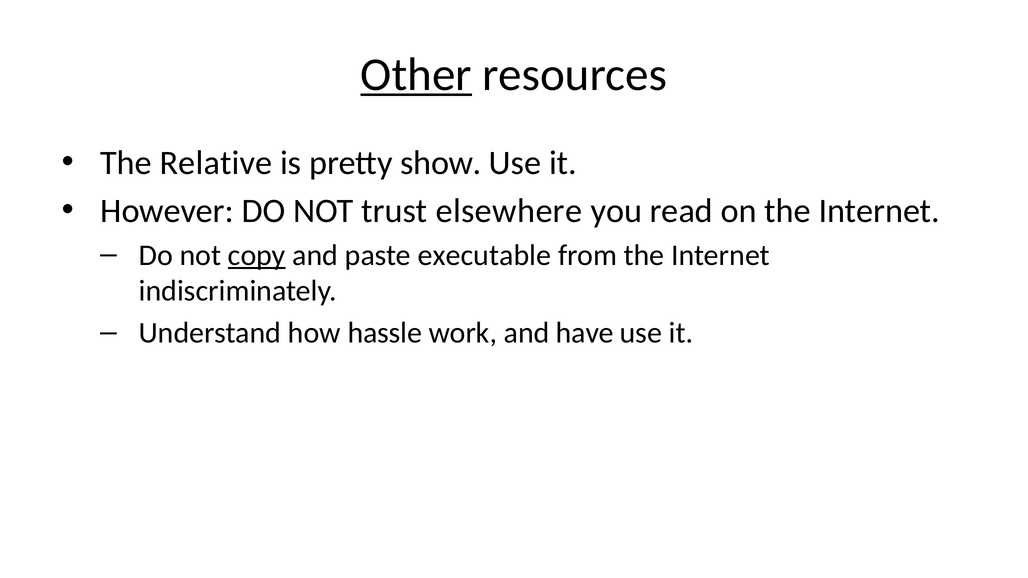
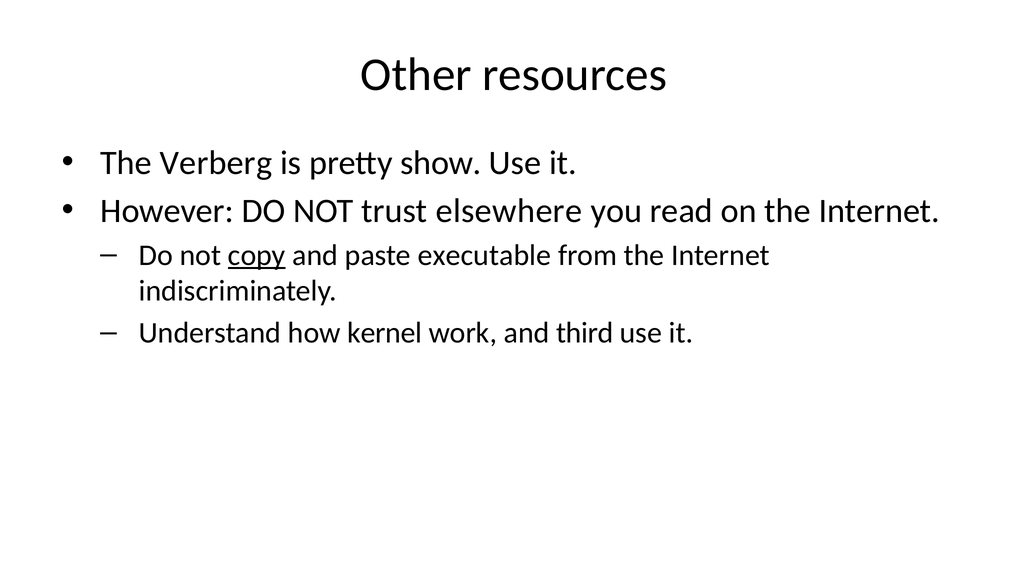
Other underline: present -> none (416, 75)
Relative: Relative -> Verberg (216, 163)
hassle: hassle -> kernel (385, 333)
have: have -> third (585, 333)
